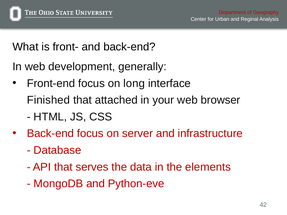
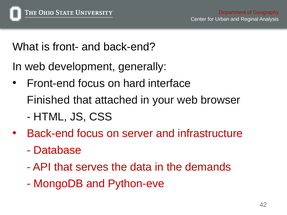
long: long -> hard (134, 83)
elements: elements -> demands (208, 167)
